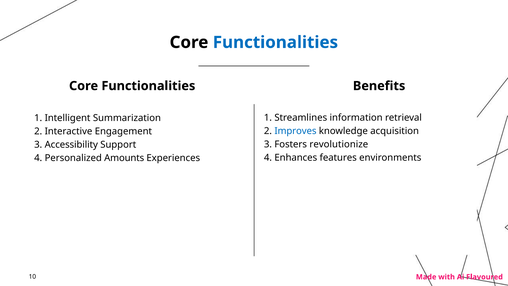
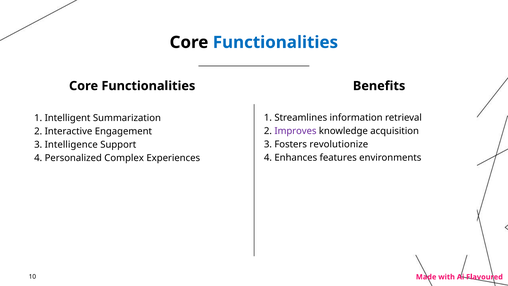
Improves colour: blue -> purple (295, 131)
Accessibility: Accessibility -> Intelligence (71, 145)
Amounts: Amounts -> Complex (124, 158)
